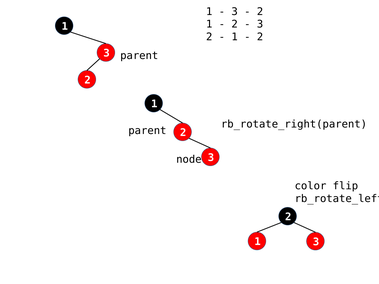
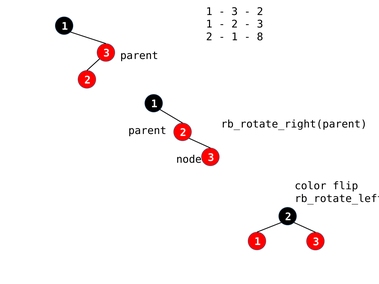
2: 2 -> 8 (260, 37)
